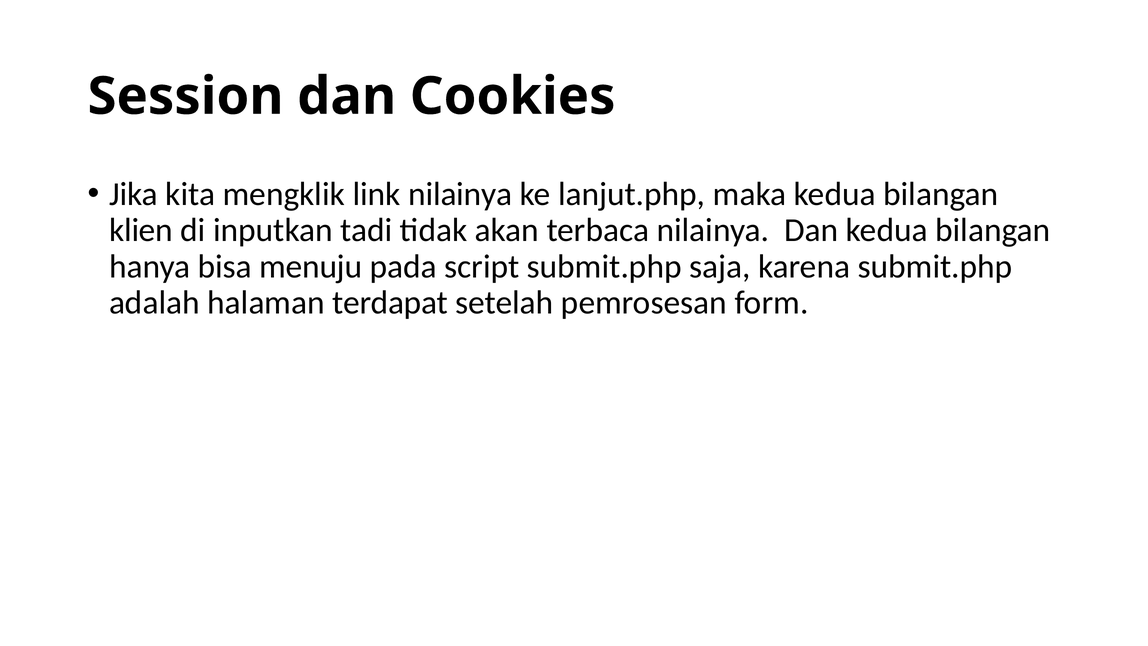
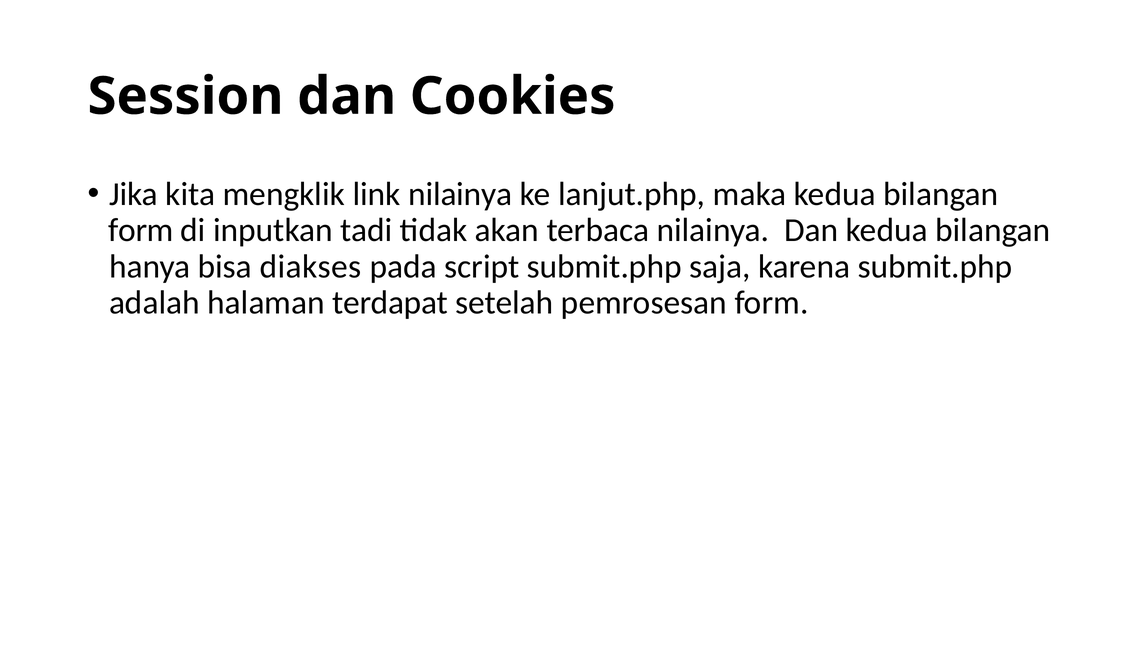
klien: klien -> form (141, 230)
menuju: menuju -> diakses (311, 266)
